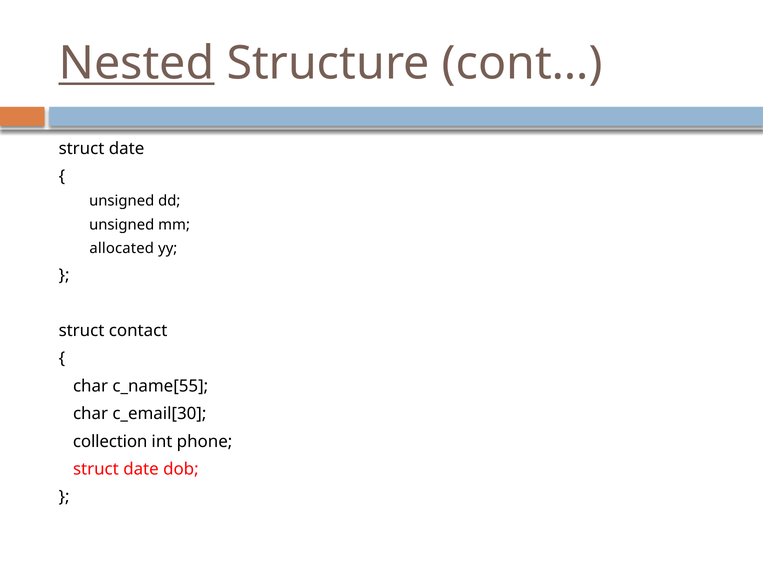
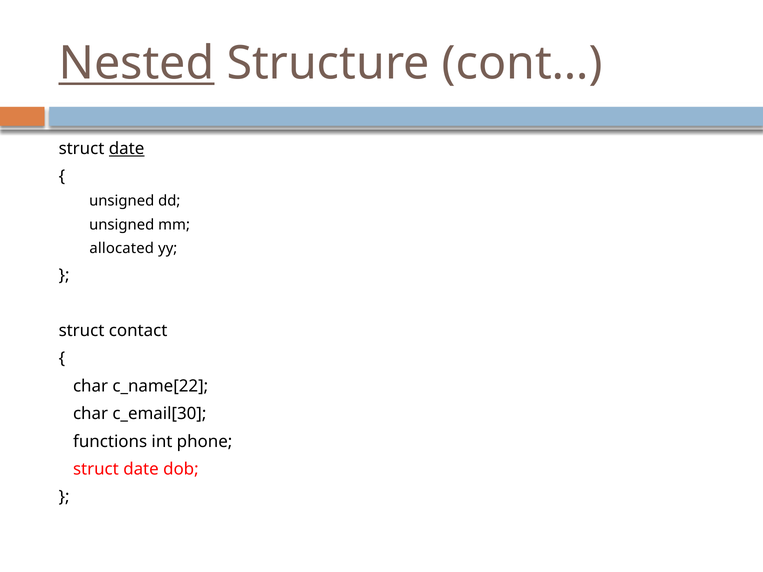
date underline: none -> present (127, 149)
c_name[55: c_name[55 -> c_name[22 (160, 386)
collection: collection -> functions (110, 442)
